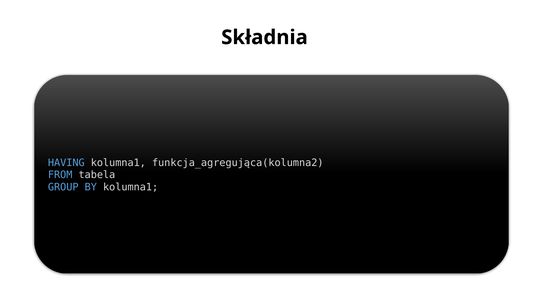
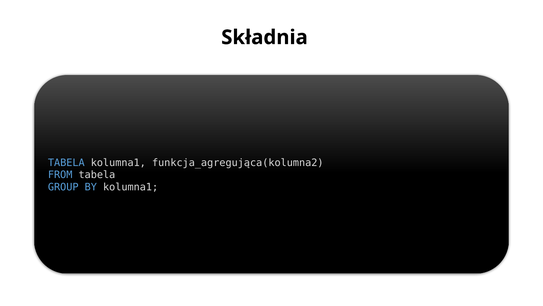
HAVING: HAVING -> TABELA (66, 162)
